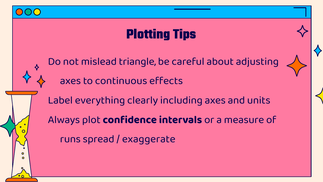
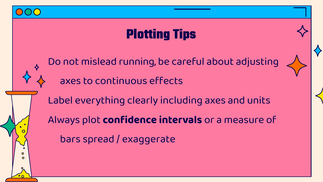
triangle: triangle -> running (137, 61)
runs: runs -> bars (70, 139)
